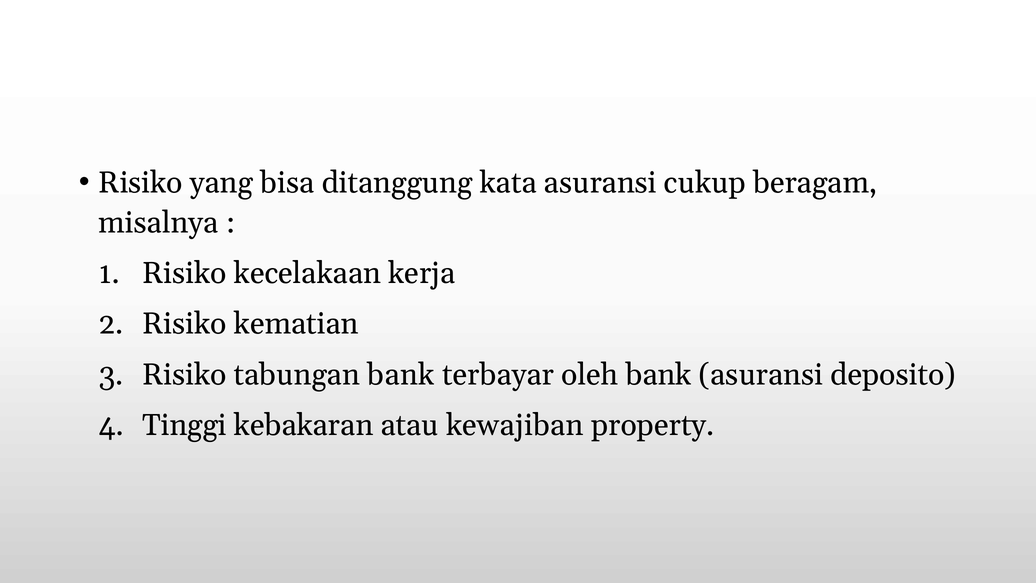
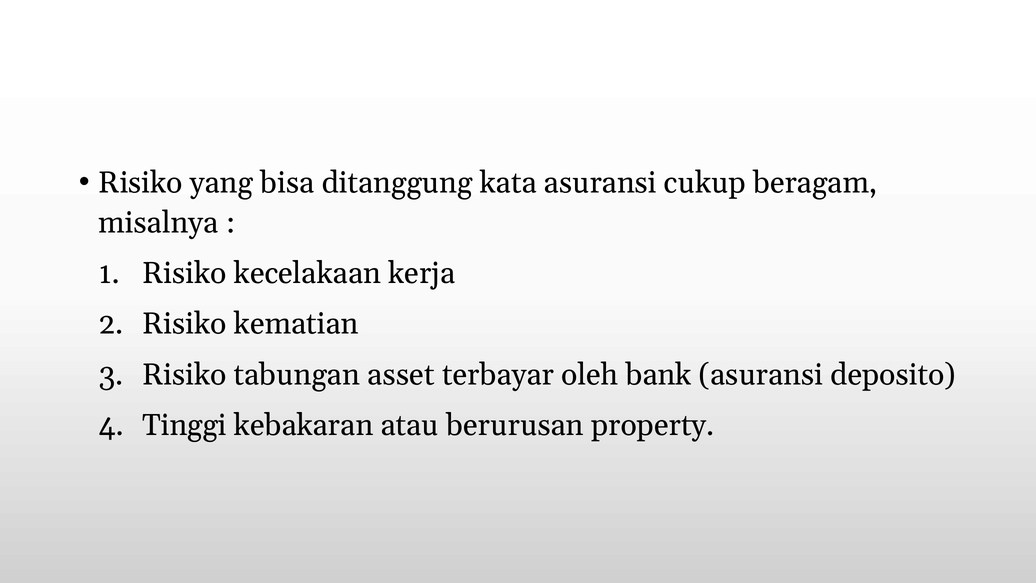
tabungan bank: bank -> asset (401, 374)
kewajiban: kewajiban -> berurusan (515, 425)
